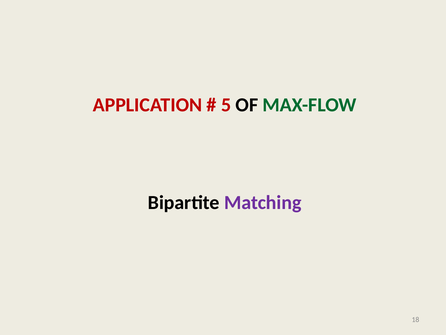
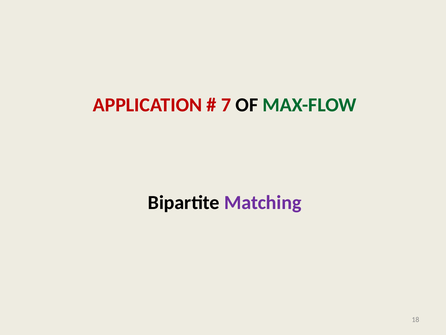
5: 5 -> 7 (226, 105)
